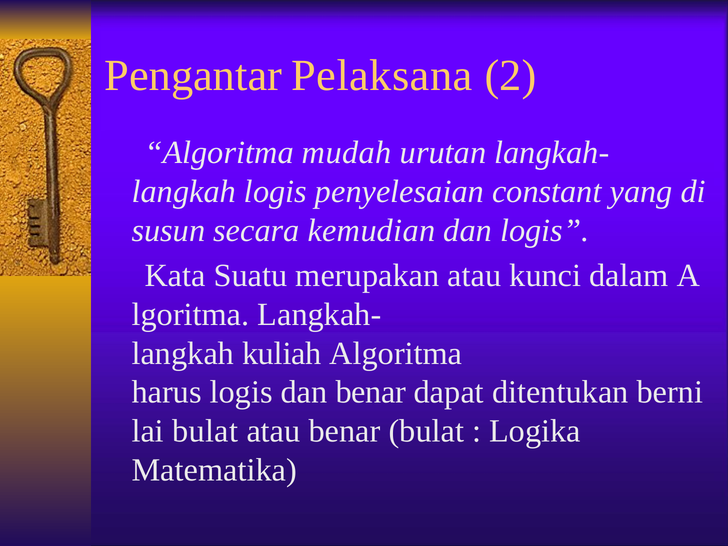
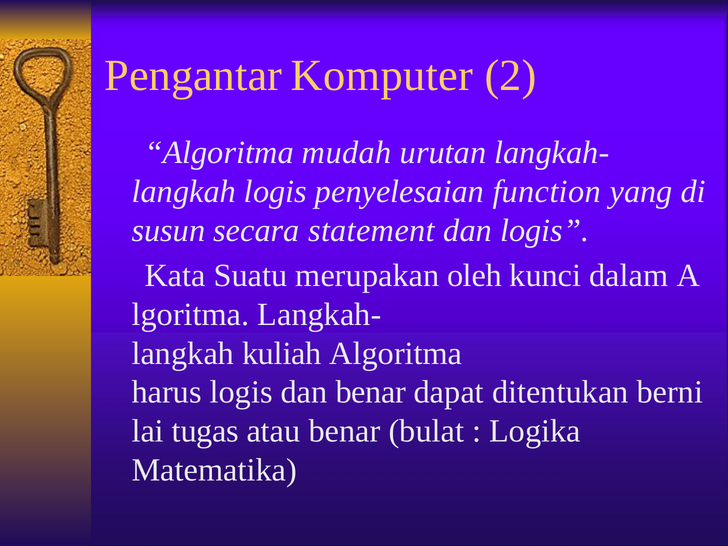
Pelaksana: Pelaksana -> Komputer (382, 75)
constant: constant -> function (547, 192)
kemudian: kemudian -> statement (371, 230)
merupakan atau: atau -> oleh (474, 276)
bulat: bulat -> tugas (205, 431)
